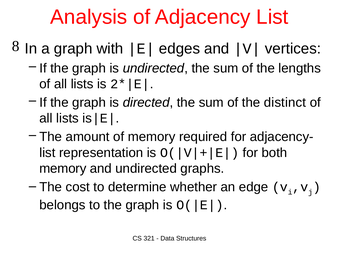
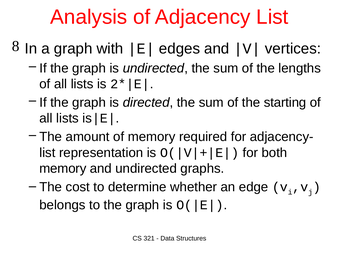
distinct: distinct -> starting (285, 102)
